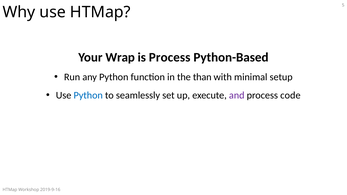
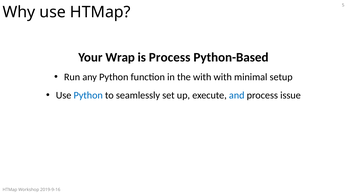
the than: than -> with (202, 77)
and colour: purple -> blue (237, 95)
code: code -> issue (290, 95)
